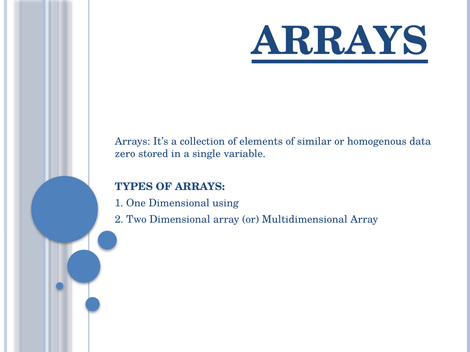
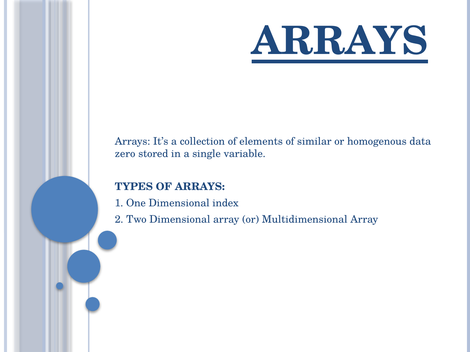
using: using -> index (226, 203)
